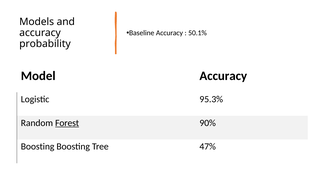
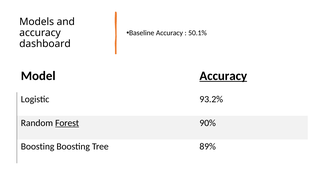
probability: probability -> dashboard (45, 44)
Accuracy underline: none -> present (223, 76)
95.3%: 95.3% -> 93.2% (211, 99)
47%: 47% -> 89% (208, 146)
